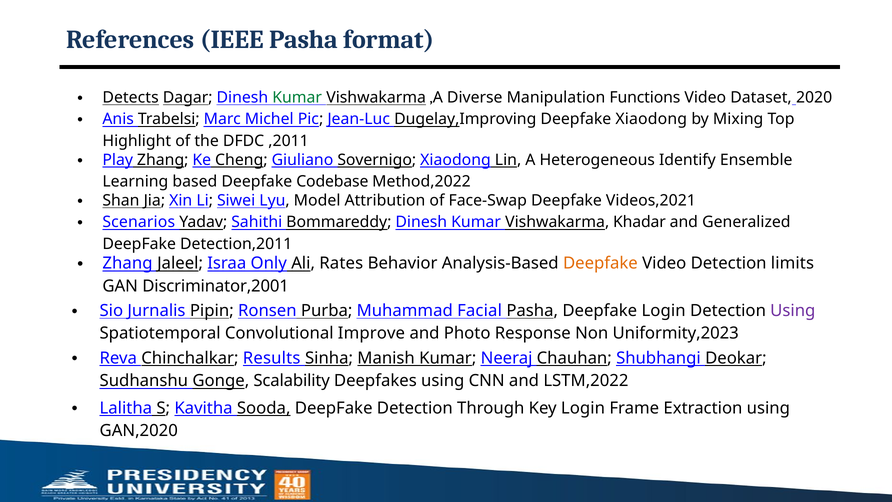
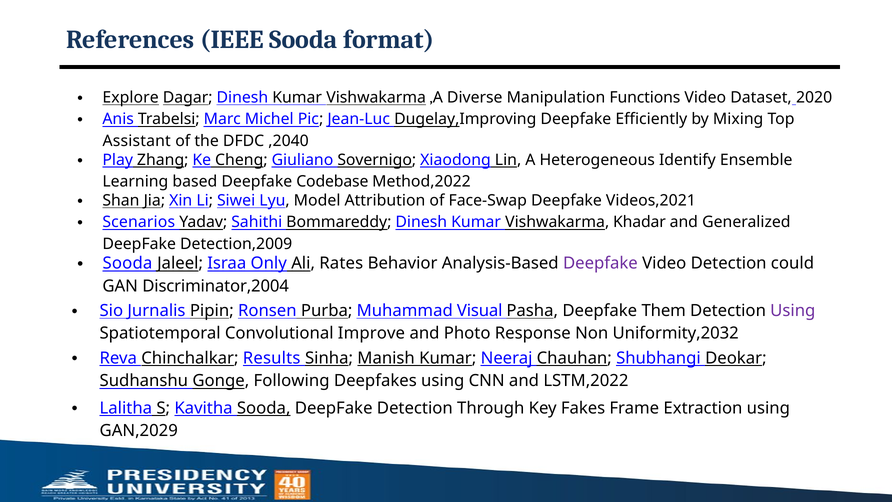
IEEE Pasha: Pasha -> Sooda (303, 40)
Detects: Detects -> Explore (131, 98)
Kumar colour: green -> black (297, 98)
Deepfake Xiaodong: Xiaodong -> Efficiently (651, 119)
Highlight: Highlight -> Assistant (137, 141)
,2011: ,2011 -> ,2040 (289, 141)
Detection,2011: Detection,2011 -> Detection,2009 (236, 244)
Zhang: Zhang -> Sooda (127, 263)
Deepfake colour: orange -> purple (600, 263)
limits: limits -> could (792, 263)
Discriminator,2001: Discriminator,2001 -> Discriminator,2004 (216, 286)
Facial: Facial -> Visual (480, 311)
Deepfake Login: Login -> Them (664, 311)
Uniformity,2023: Uniformity,2023 -> Uniformity,2032 (676, 333)
Scalability: Scalability -> Following (292, 381)
Key Login: Login -> Fakes (583, 408)
GAN,2020: GAN,2020 -> GAN,2029 (139, 431)
